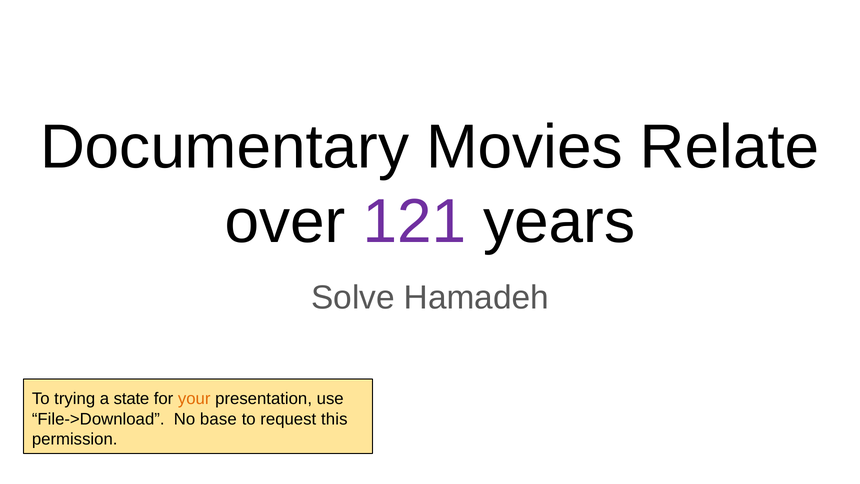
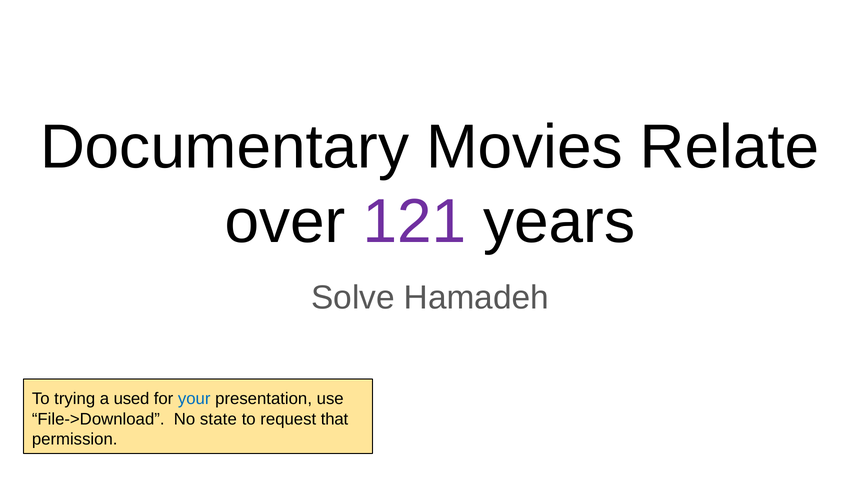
state: state -> used (132, 399)
your colour: orange -> blue (194, 399)
base: base -> state (218, 419)
this: this -> that (334, 419)
